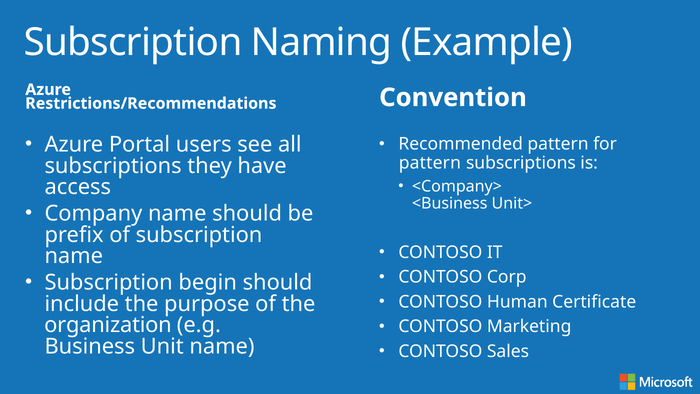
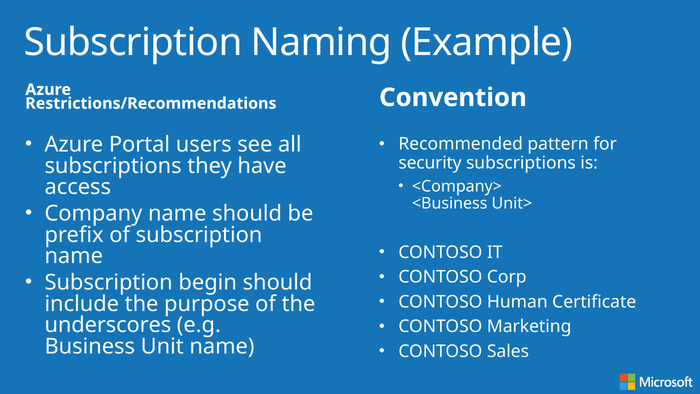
pattern: pattern -> security (430, 163)
organization: organization -> underscores (108, 325)
